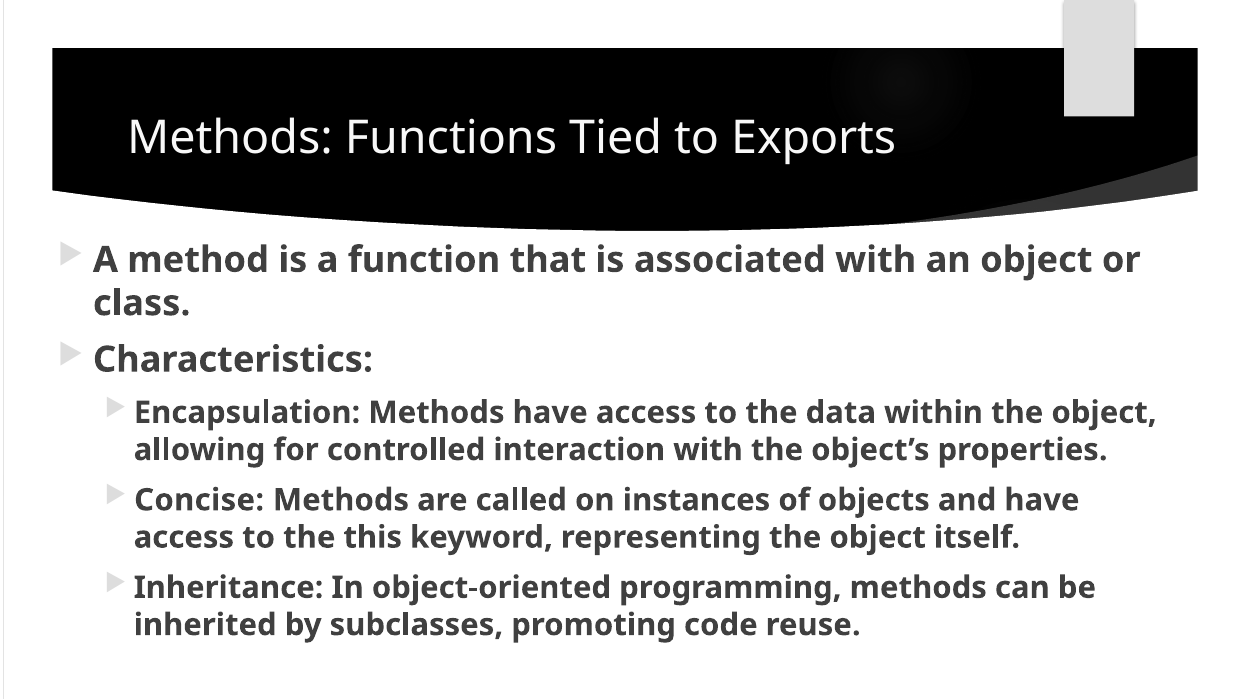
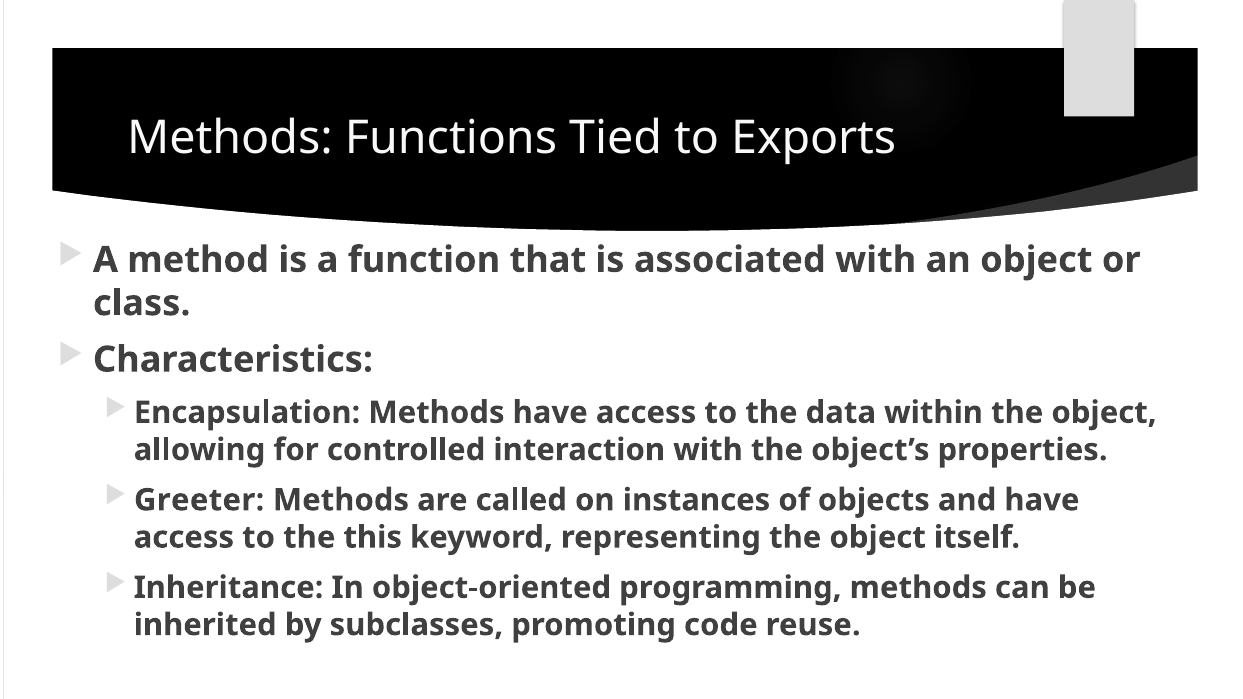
Concise: Concise -> Greeter (199, 500)
